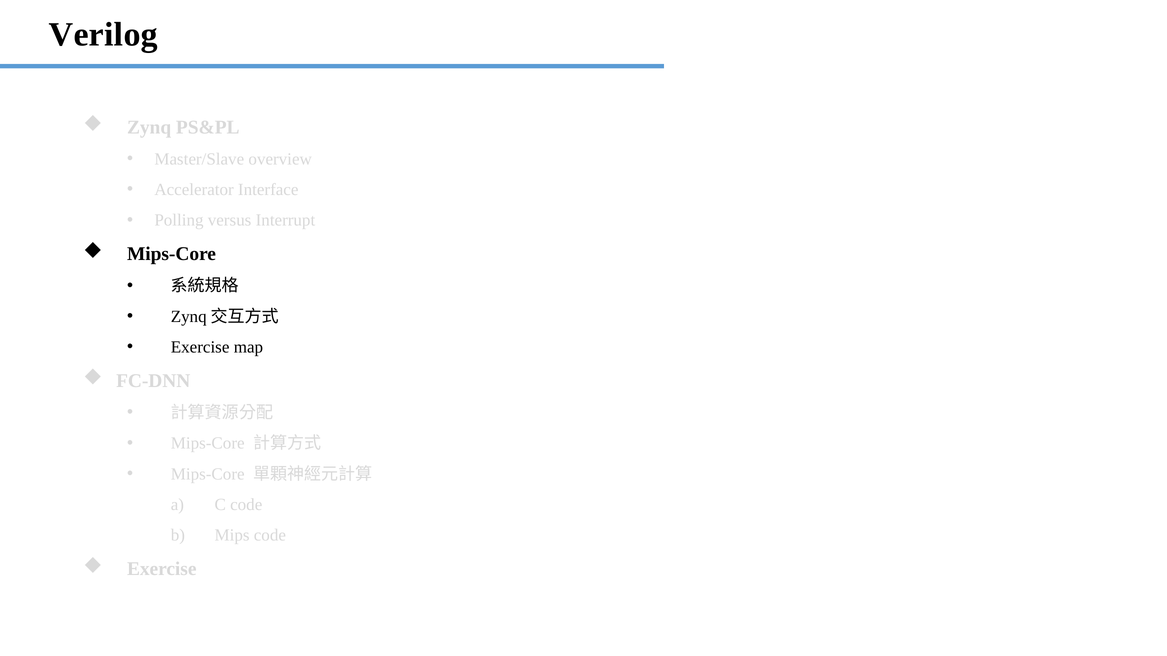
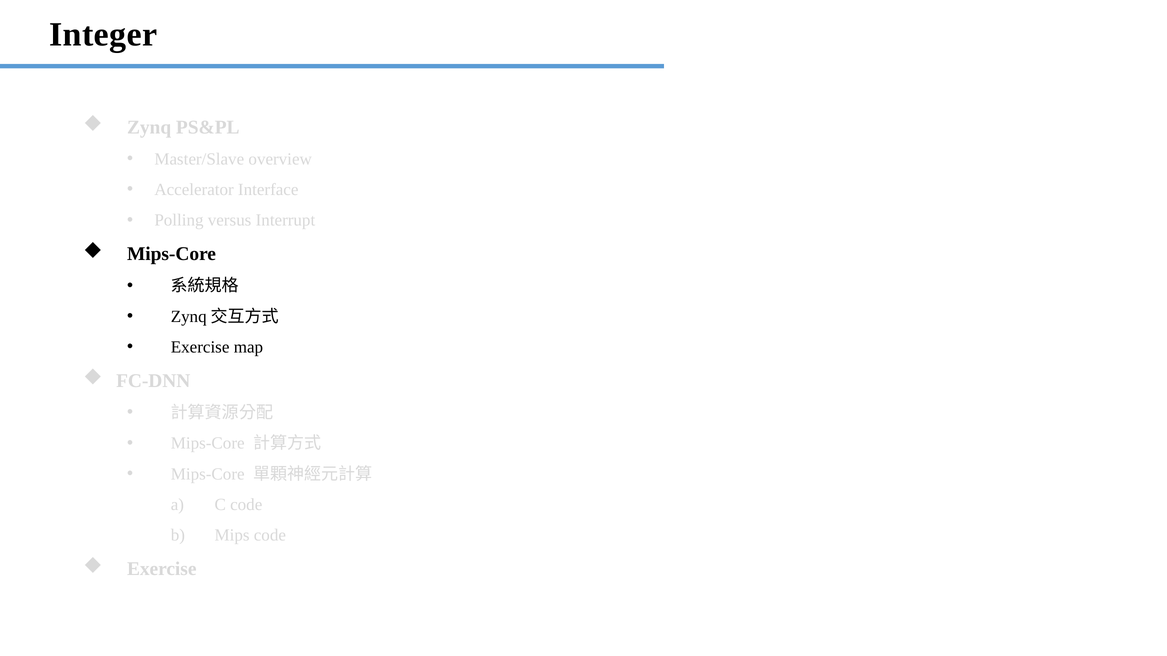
Verilog: Verilog -> Integer (103, 34)
